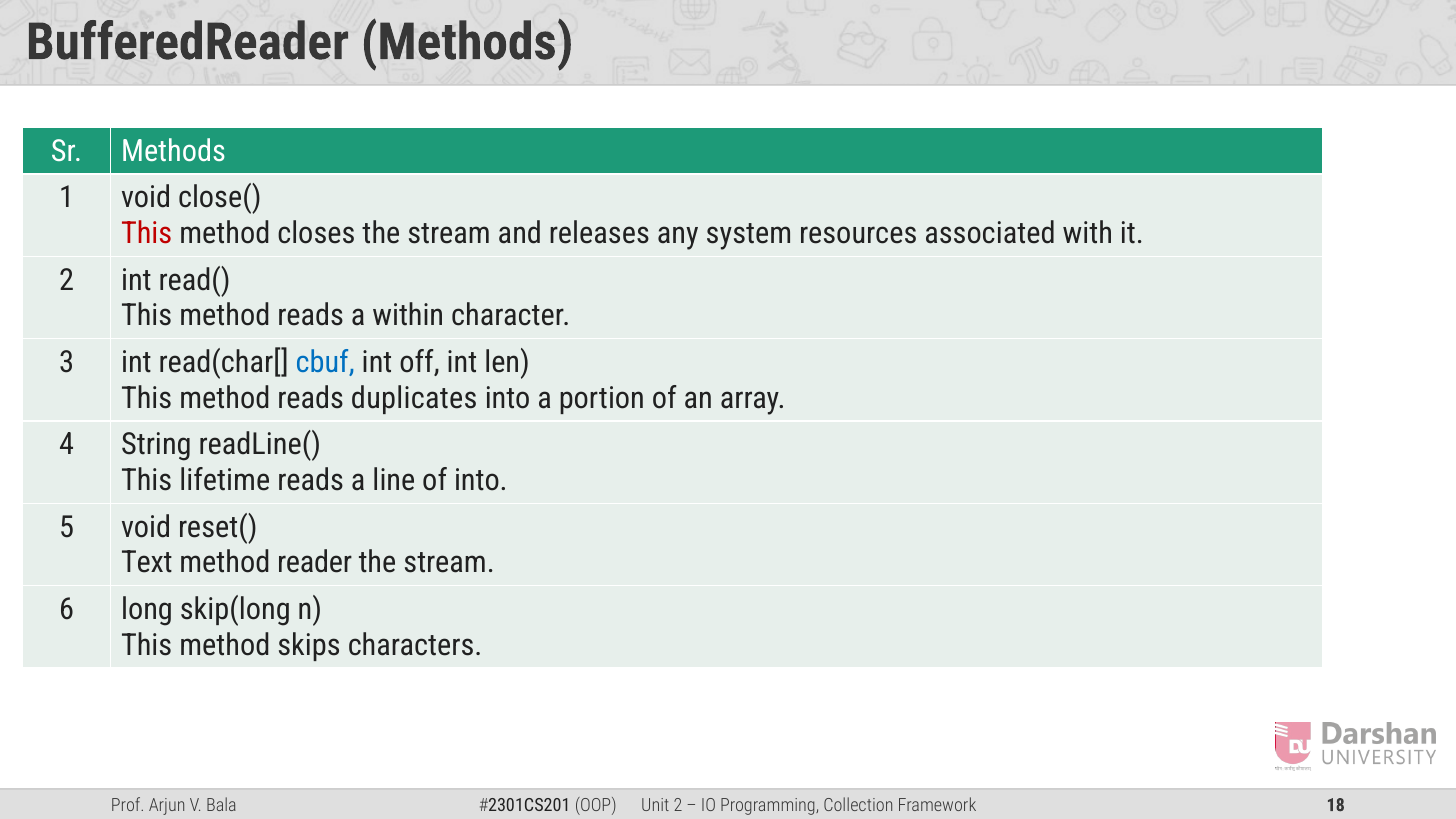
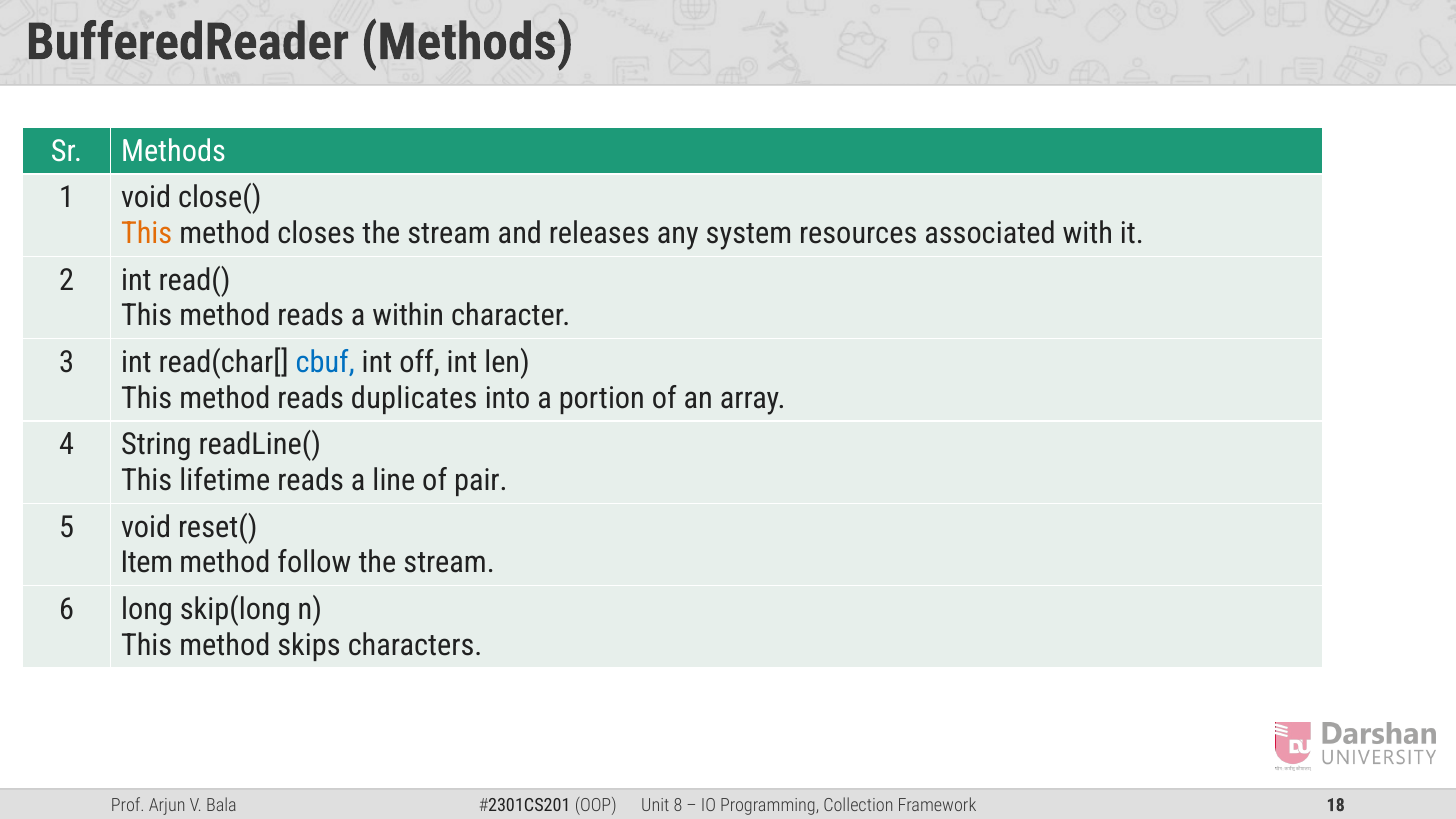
This colour: red -> orange (147, 233)
of into: into -> pair (481, 480)
Text: Text -> Item (147, 563)
reader: reader -> follow (314, 563)
2: 2 -> 8 (678, 805)
